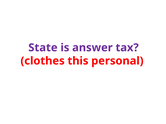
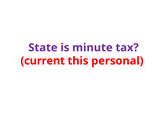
answer: answer -> minute (92, 48)
clothes: clothes -> current (43, 61)
